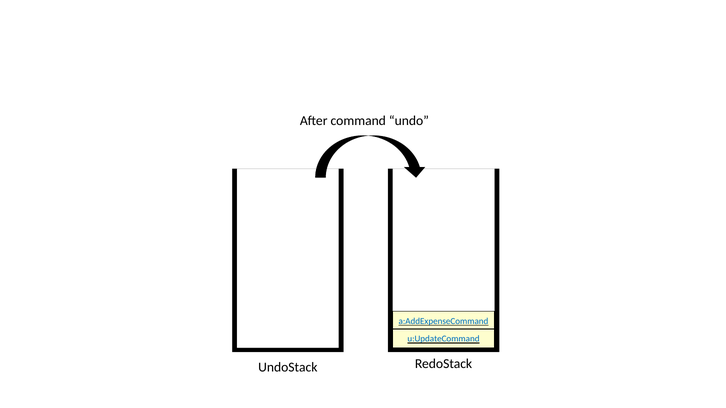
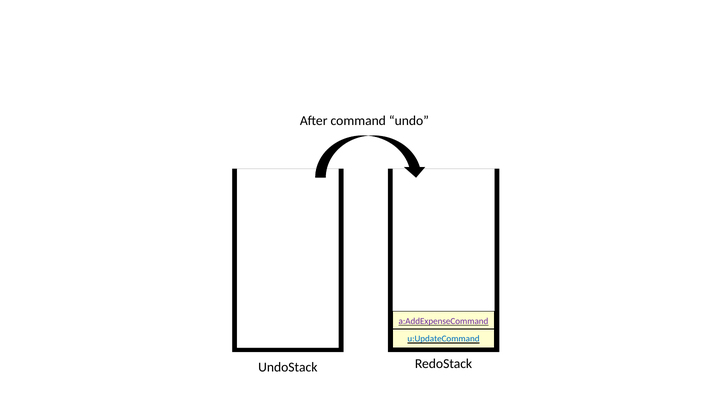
a:AddExpenseCommand colour: blue -> purple (443, 322)
